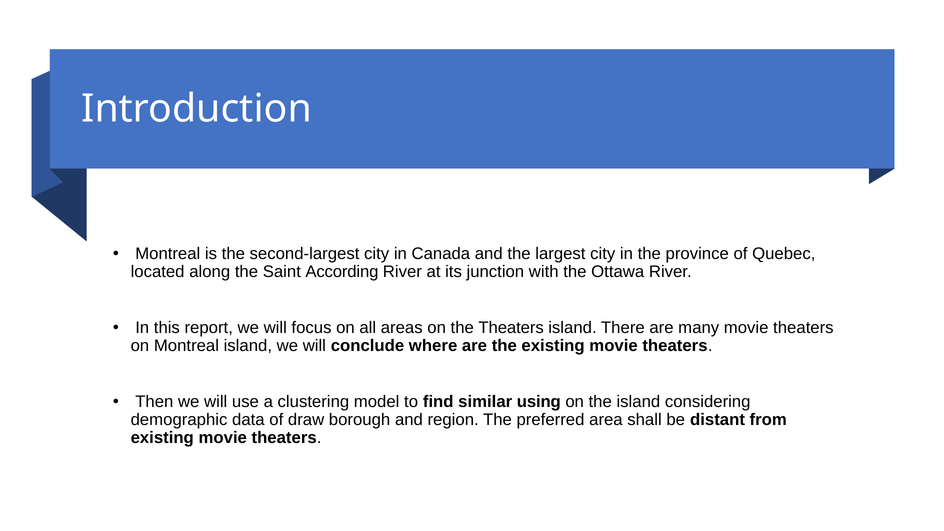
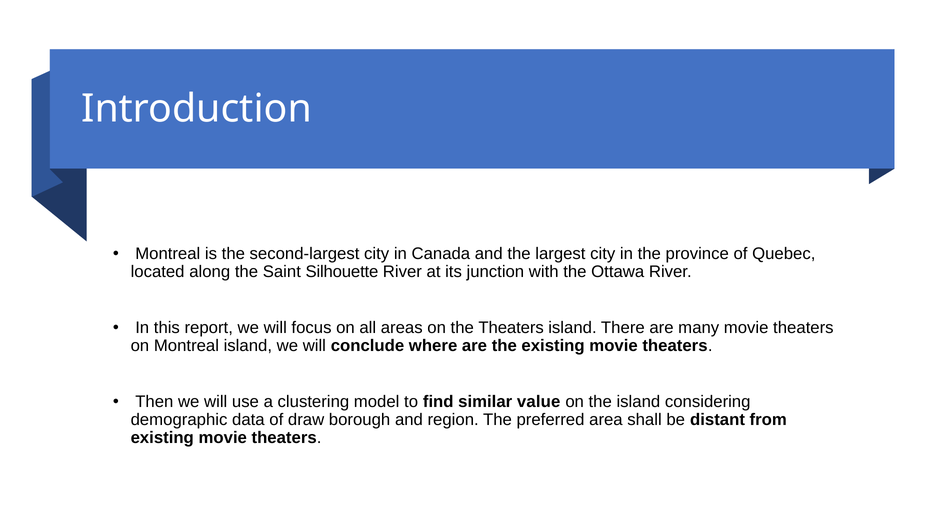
According: According -> Silhouette (342, 272)
using: using -> value (539, 402)
